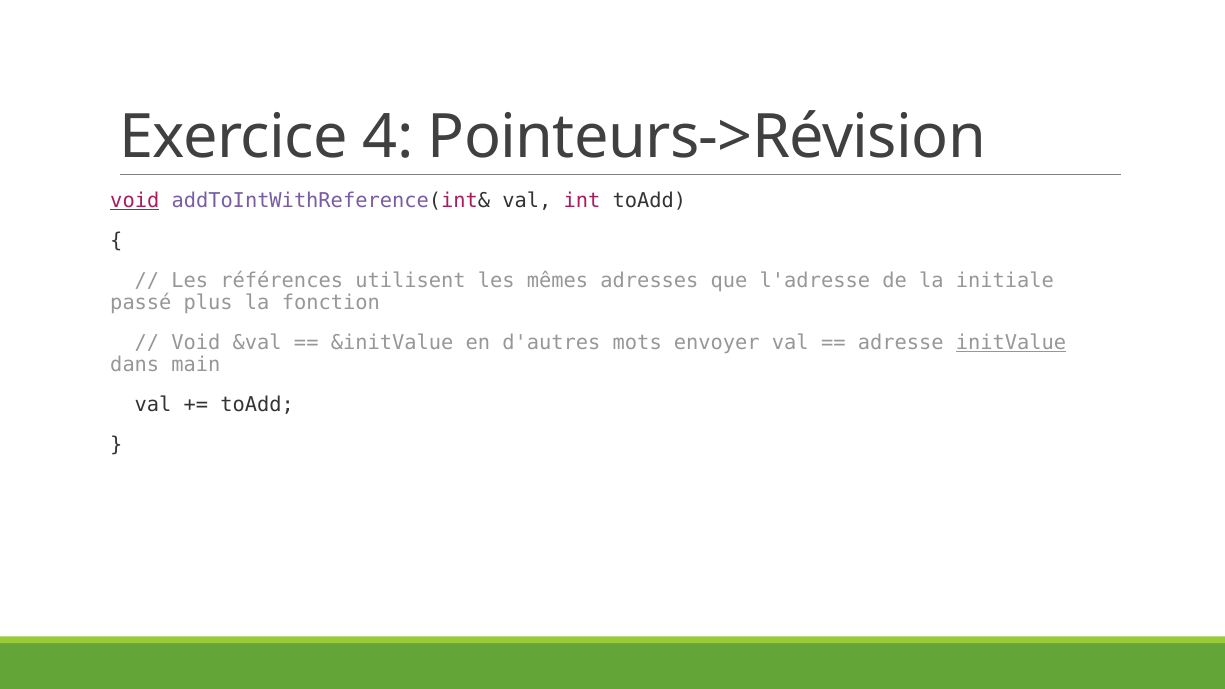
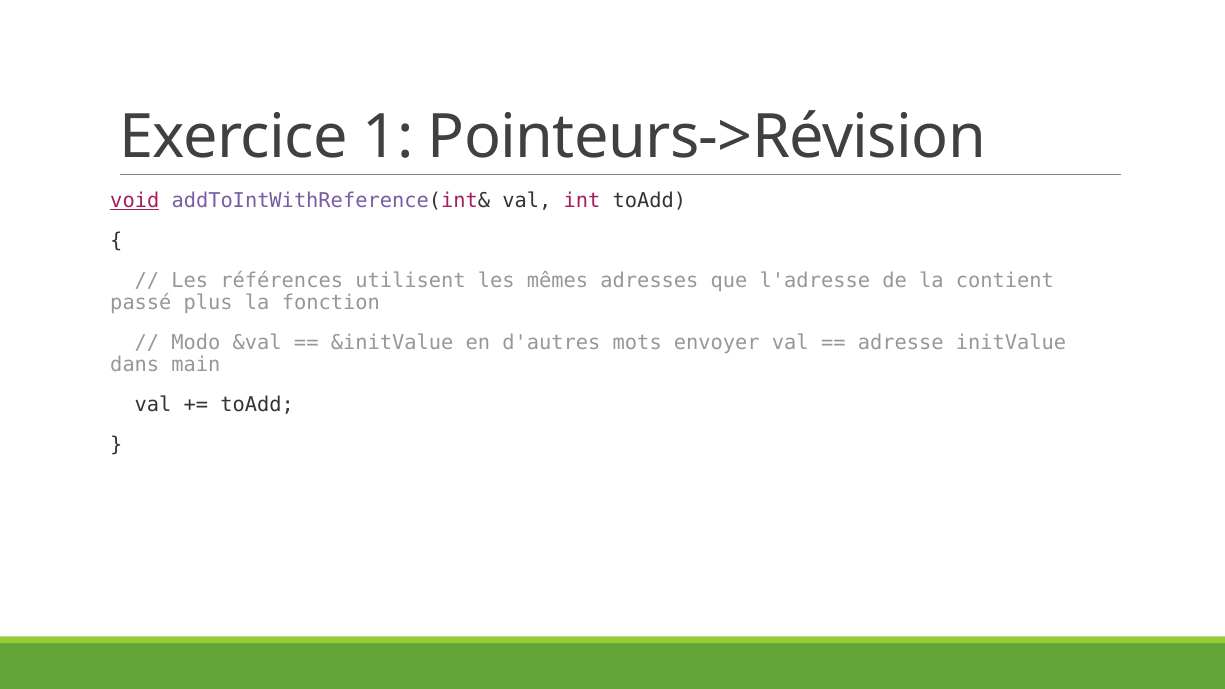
4: 4 -> 1 (388, 137)
initiale: initiale -> contient (1005, 281)
Void: Void -> Modo (196, 343)
initValue underline: present -> none (1011, 343)
